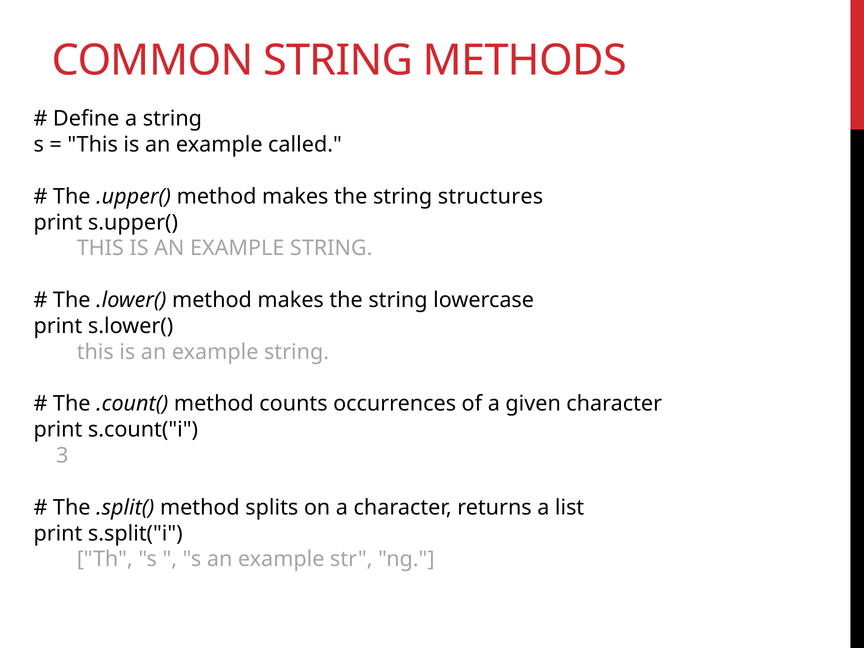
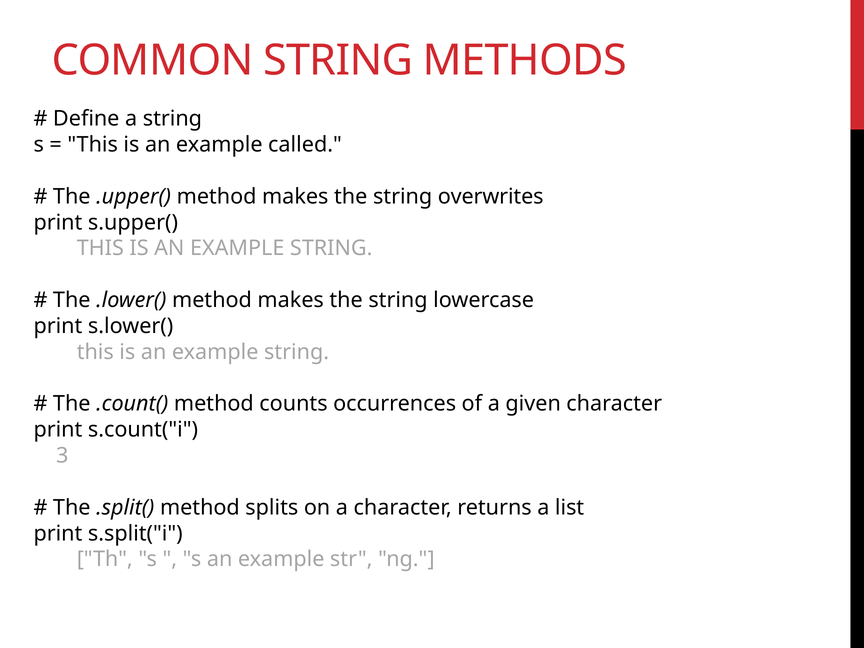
structures: structures -> overwrites (491, 196)
